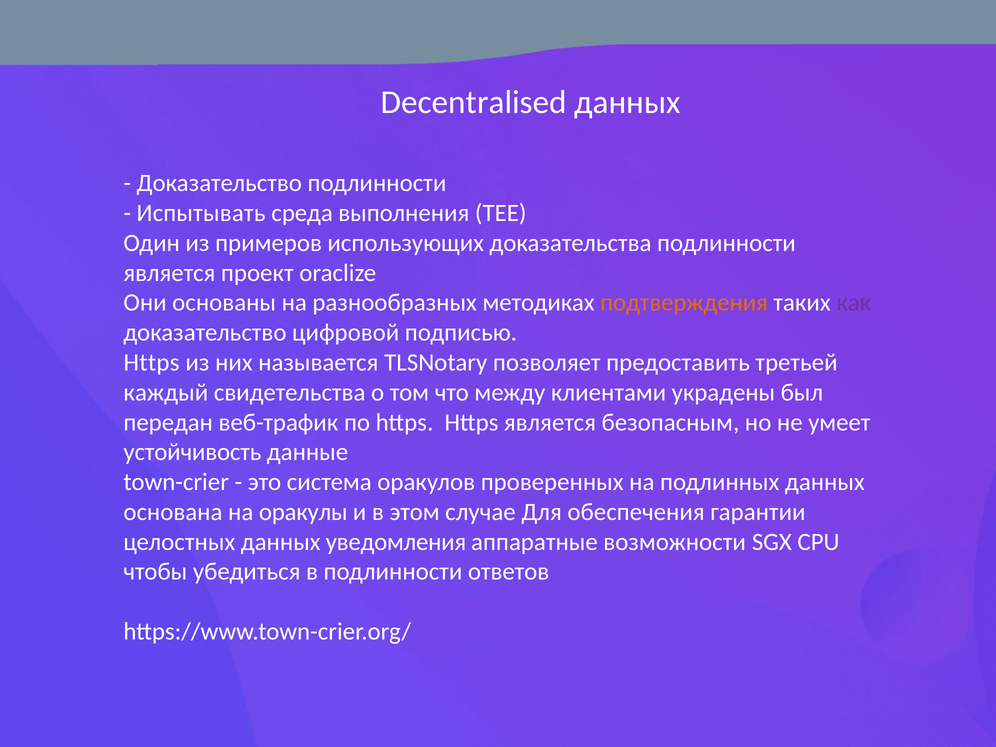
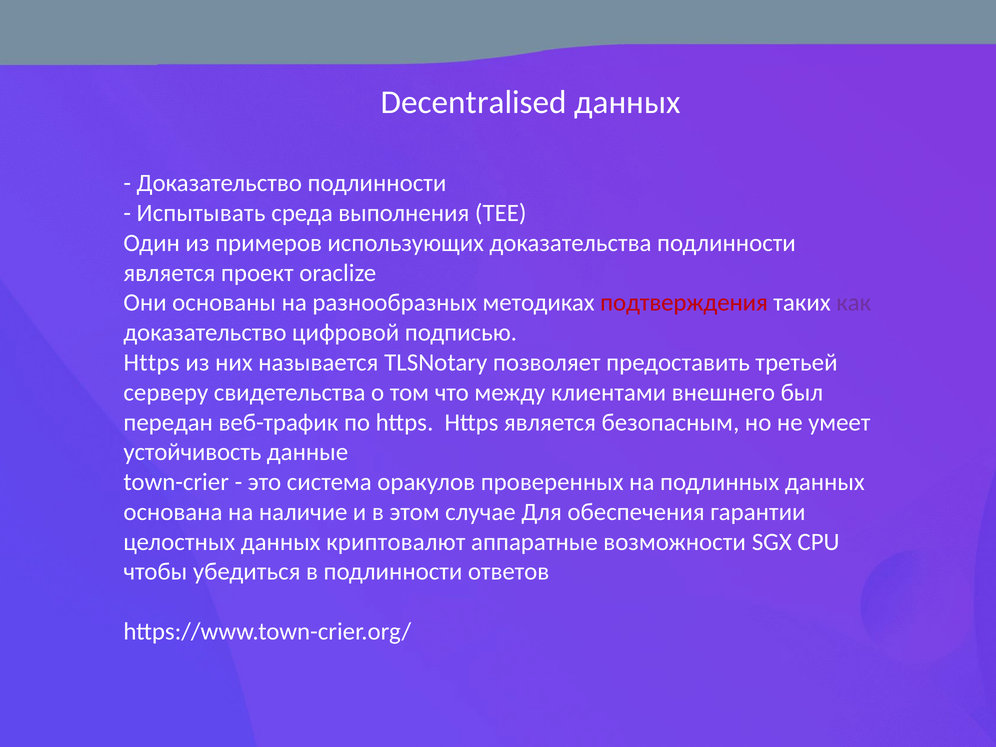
подтверждения colour: orange -> red (684, 303)
каждый: каждый -> серверу (166, 392)
украдены: украдены -> внешнего (723, 392)
оракулы: оракулы -> наличие (303, 512)
уведомления: уведомления -> криптовалют (396, 542)
